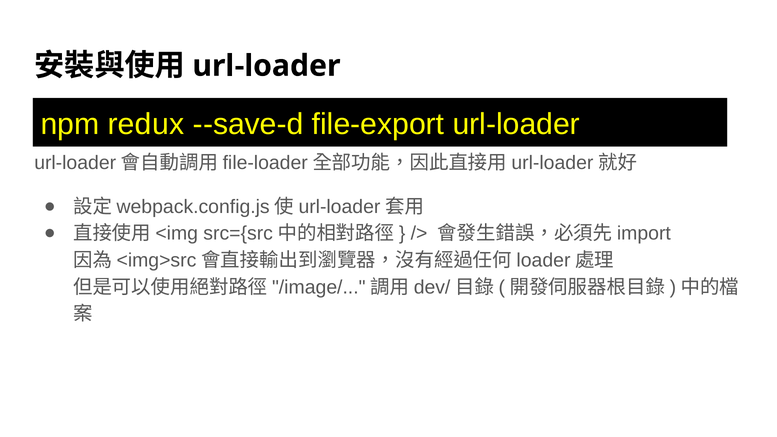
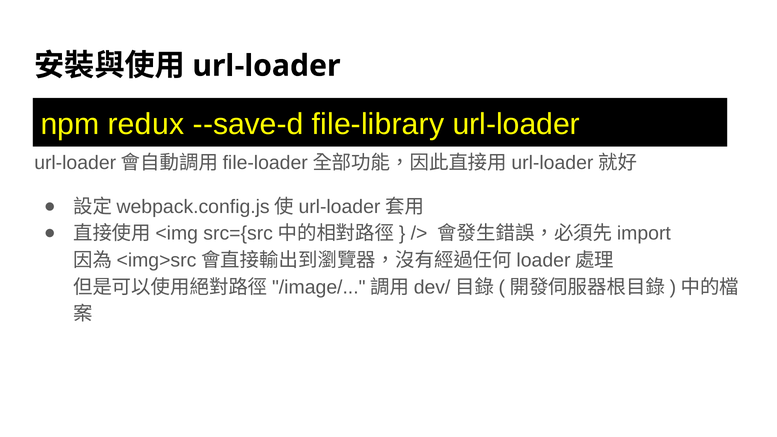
file-export: file-export -> file-library (378, 124)
